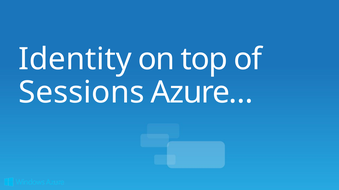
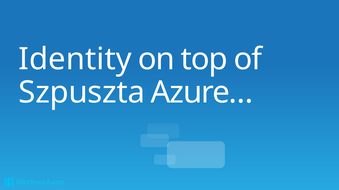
Sessions: Sessions -> Szpuszta (82, 93)
